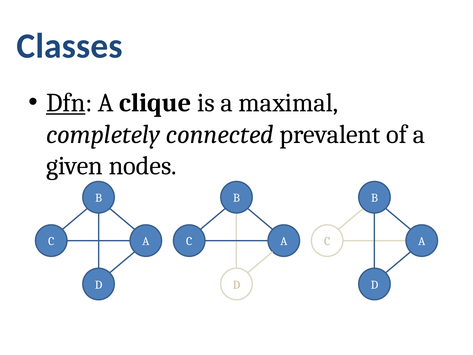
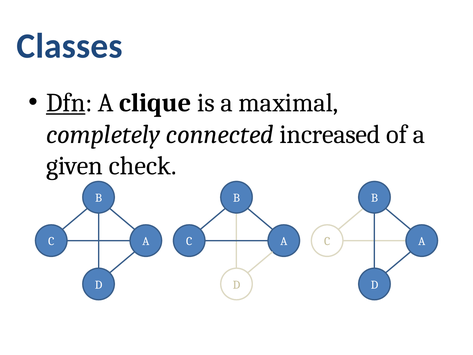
prevalent: prevalent -> increased (330, 134)
nodes: nodes -> check (143, 166)
